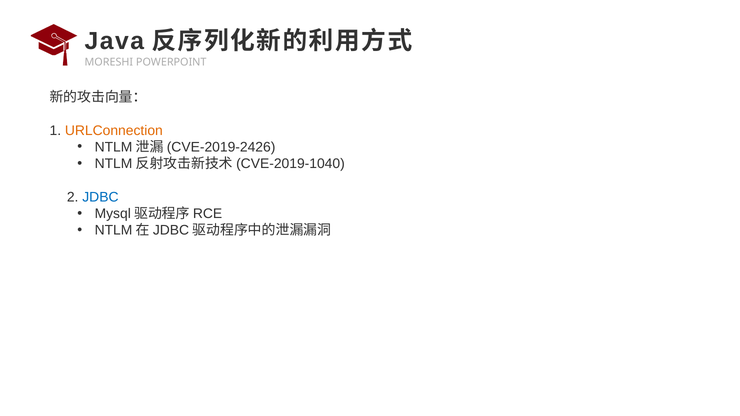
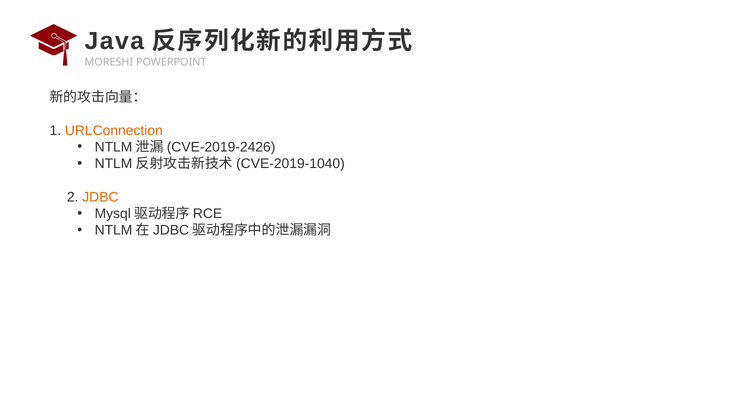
JDBC colour: blue -> orange (100, 197)
